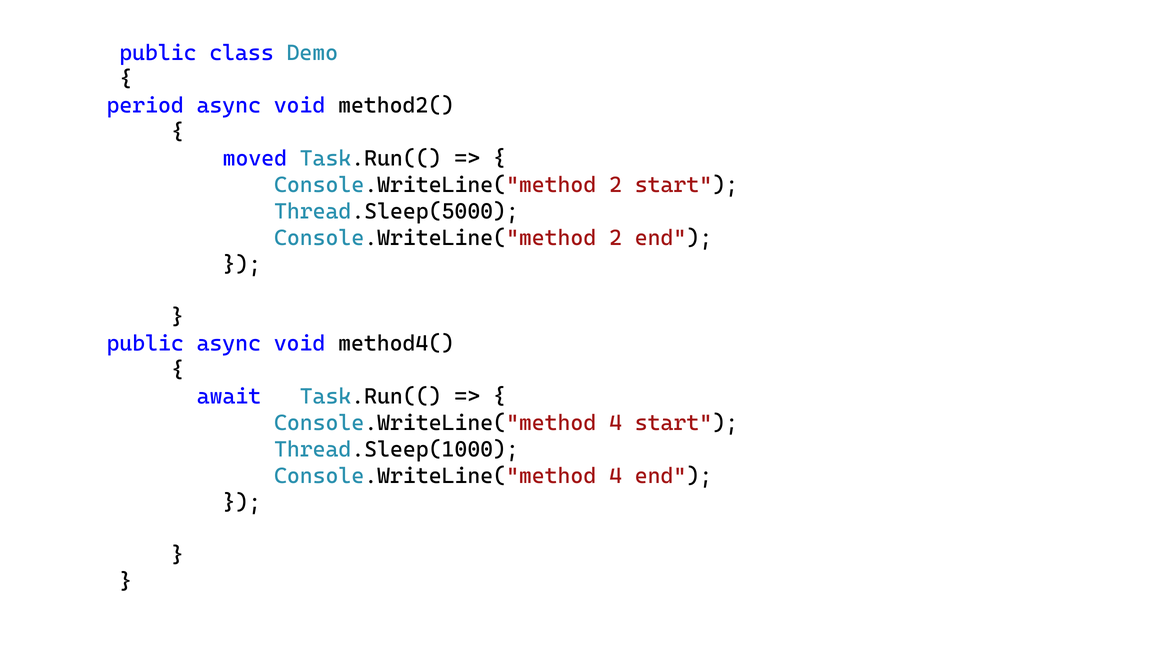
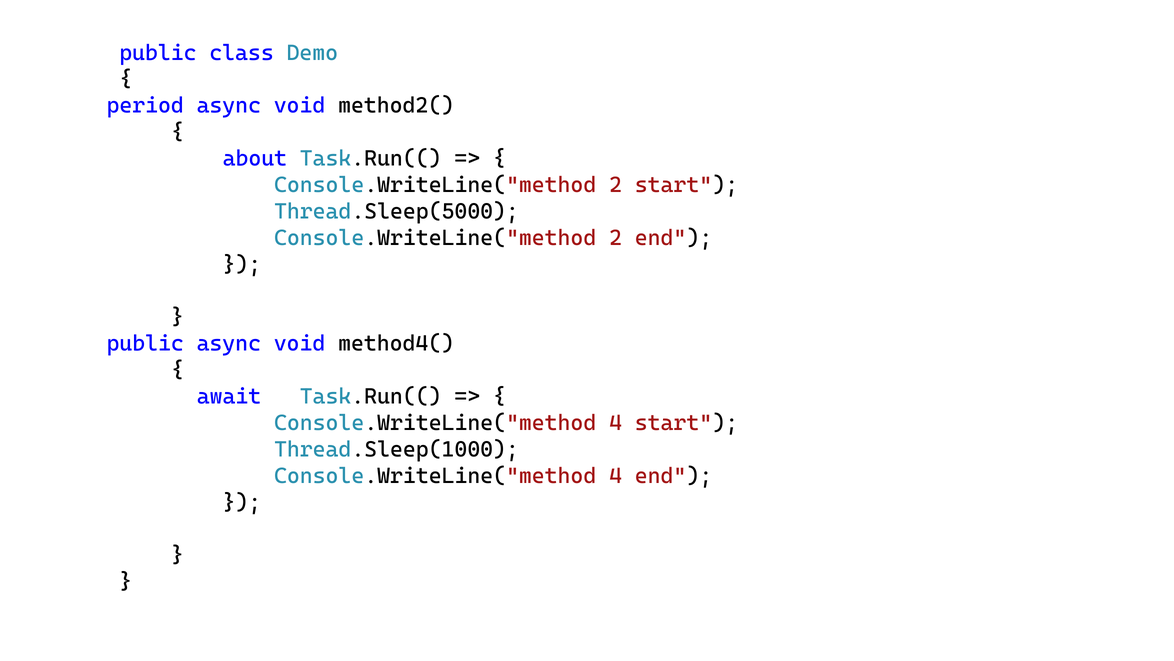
moved: moved -> about (255, 158)
